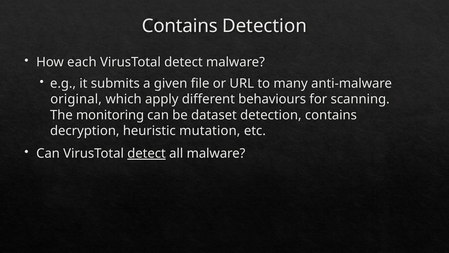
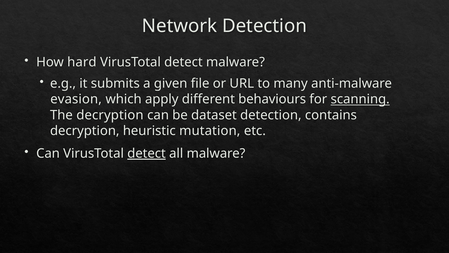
Contains: Contains -> Network (180, 26)
each: each -> hard (82, 62)
original: original -> evasion (76, 99)
scanning underline: none -> present (360, 99)
The monitoring: monitoring -> decryption (110, 115)
